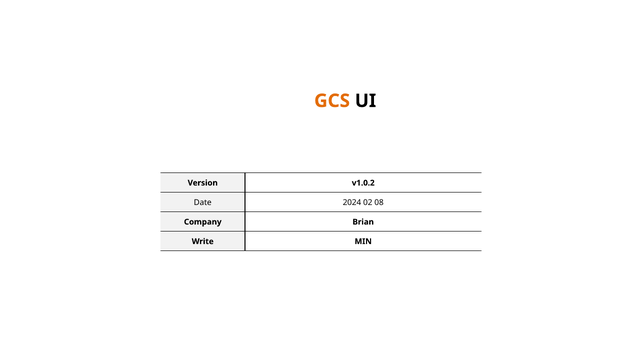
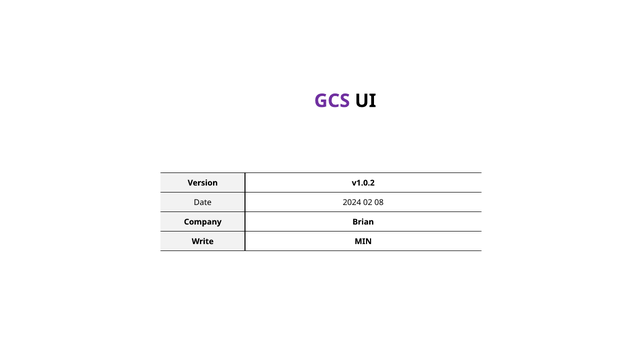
GCS colour: orange -> purple (332, 101)
